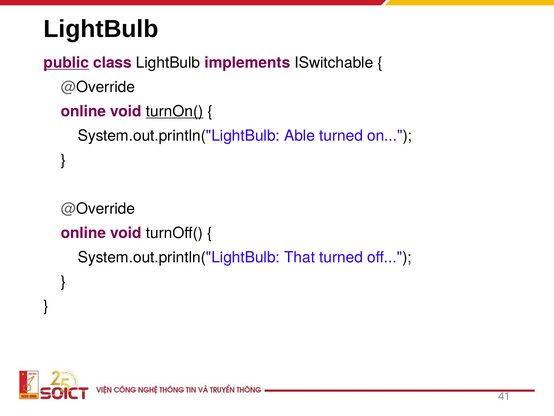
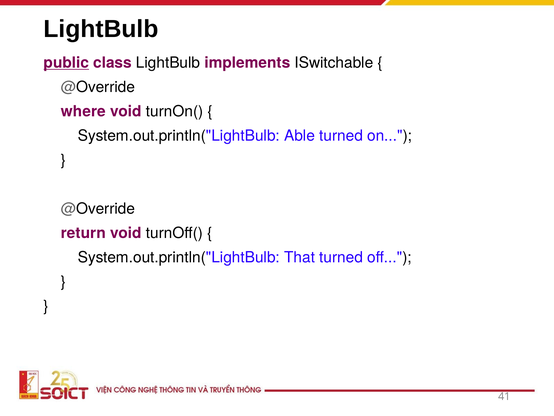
online: online -> where (83, 111)
turnOn( underline: present -> none (175, 111)
online: online -> return (83, 233)
